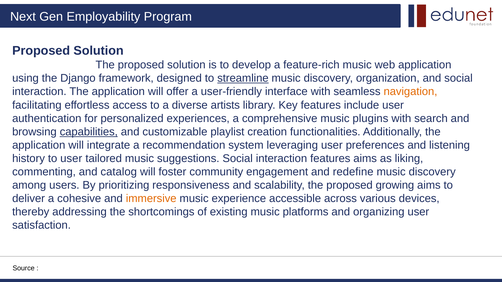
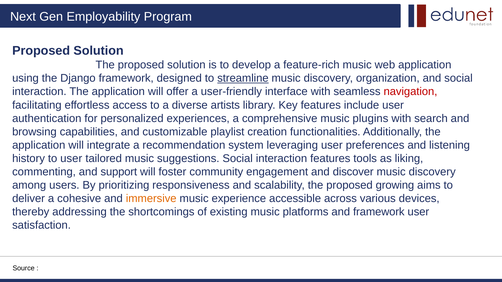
navigation colour: orange -> red (410, 92)
capabilities underline: present -> none (89, 132)
features aims: aims -> tools (365, 159)
catalog: catalog -> support (119, 172)
redefine: redefine -> discover (353, 172)
and organizing: organizing -> framework (379, 212)
